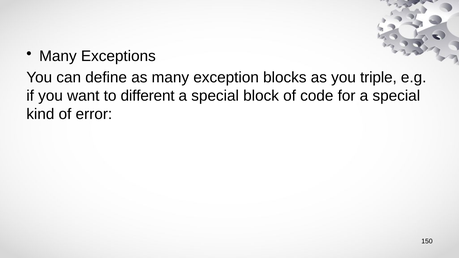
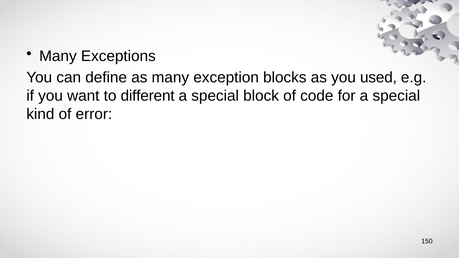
triple: triple -> used (378, 78)
